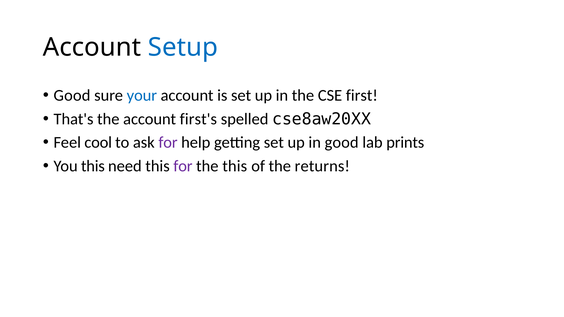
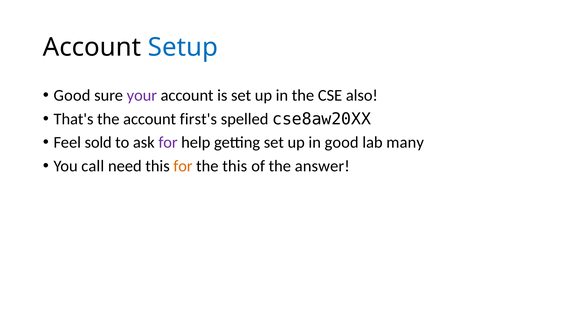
your colour: blue -> purple (142, 95)
first: first -> also (362, 95)
cool: cool -> sold (98, 143)
prints: prints -> many (405, 143)
You this: this -> call (93, 166)
for colour: purple -> orange (183, 166)
returns: returns -> answer (322, 166)
